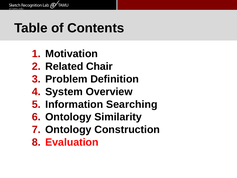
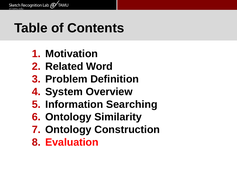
Chair: Chair -> Word (99, 66)
